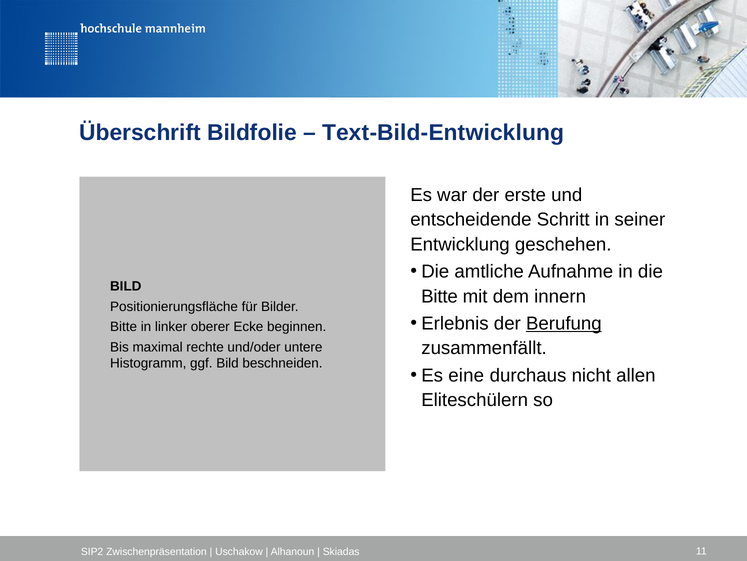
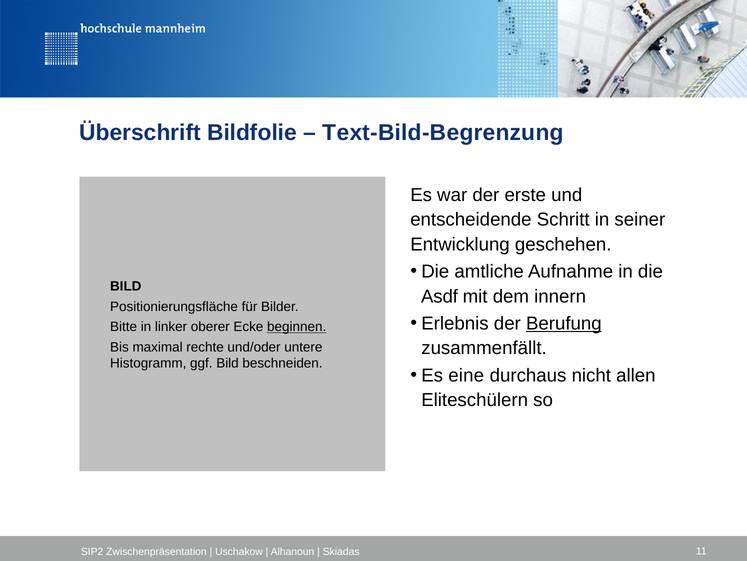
Text-Bild-Entwicklung: Text-Bild-Entwicklung -> Text-Bild-Begrenzung (443, 133)
Bitte: Bitte -> Asdf (440, 296)
beginnen underline: none -> present (297, 326)
